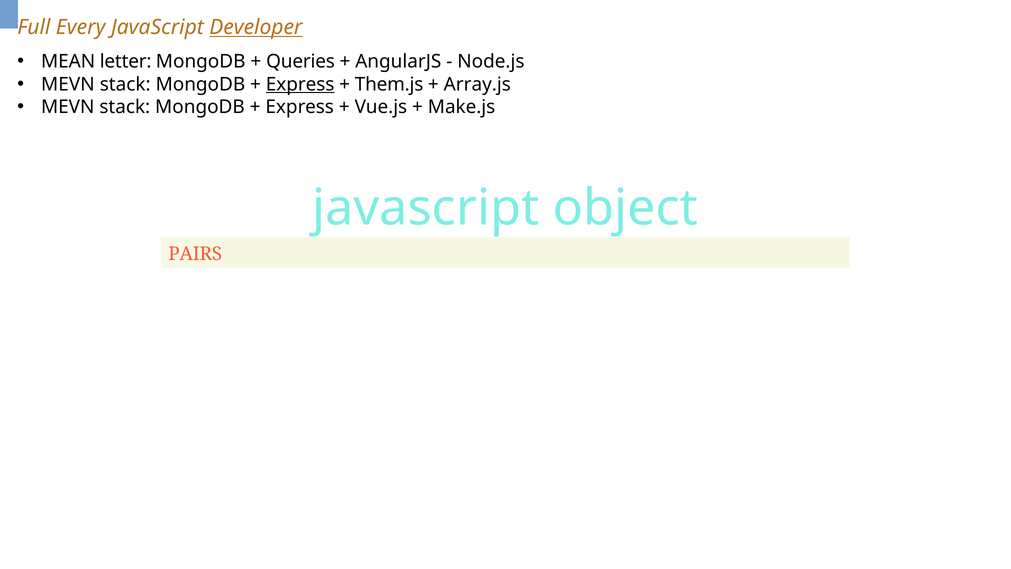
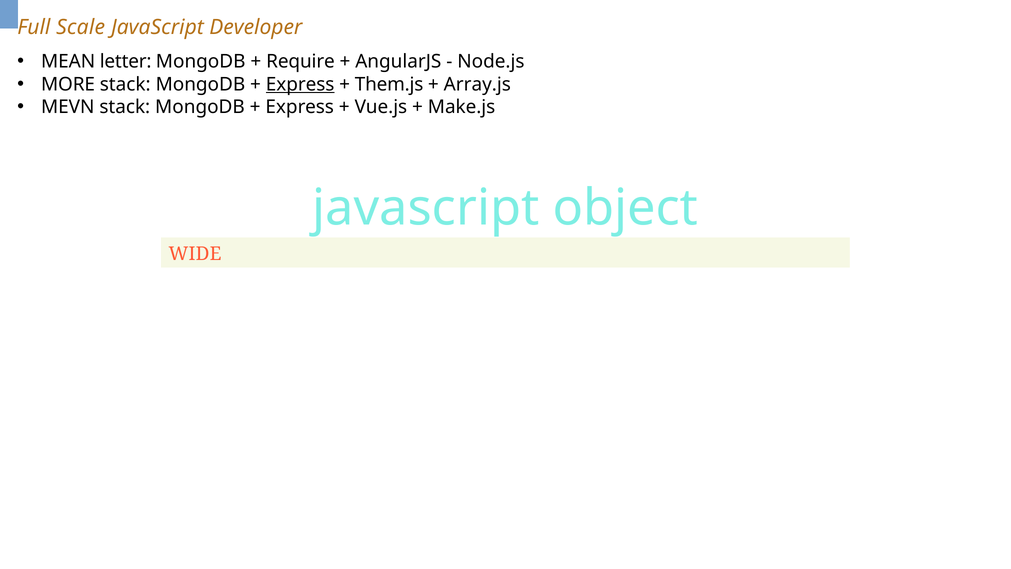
Every: Every -> Scale (81, 28)
Developer underline: present -> none (256, 28)
Queries: Queries -> Require (300, 61)
MEVN: MEVN -> MORE (68, 84)
PAIRS: PAIRS -> WIDE (195, 254)
